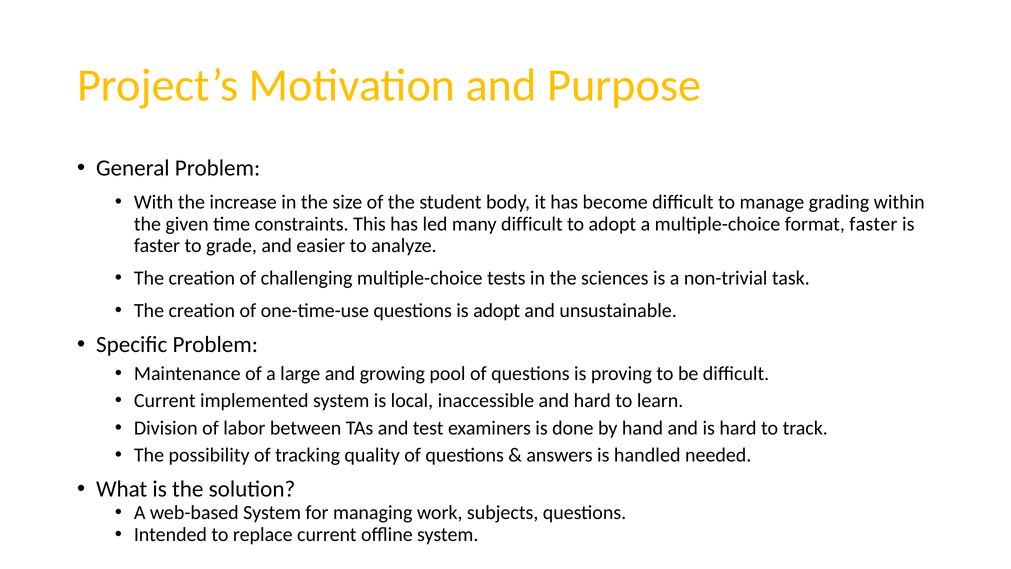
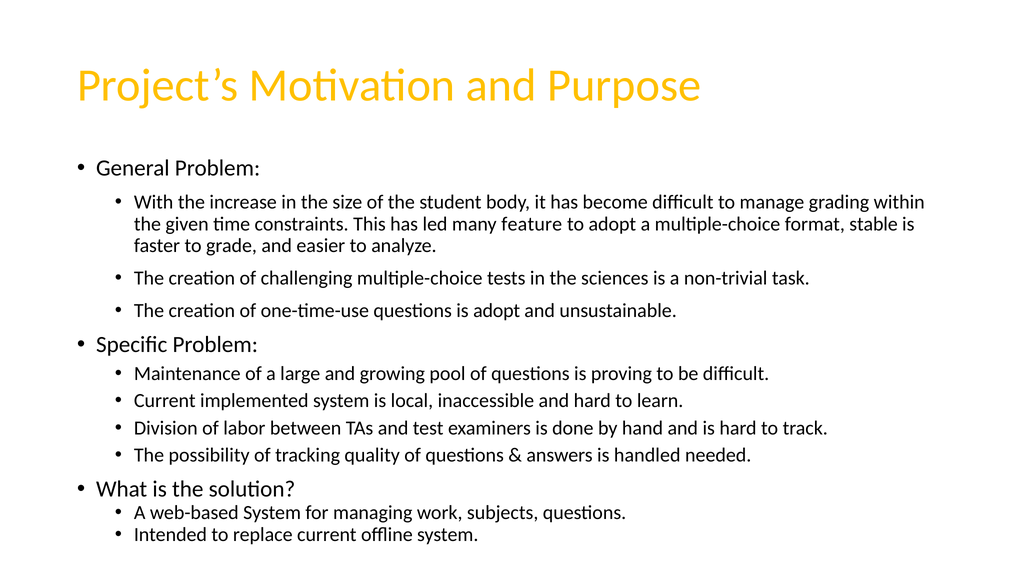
many difficult: difficult -> feature (532, 224)
format faster: faster -> stable (874, 224)
